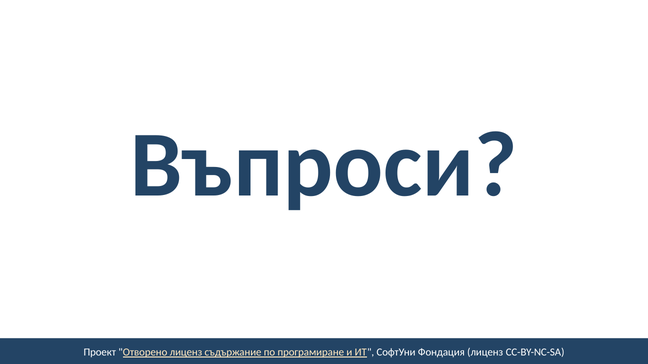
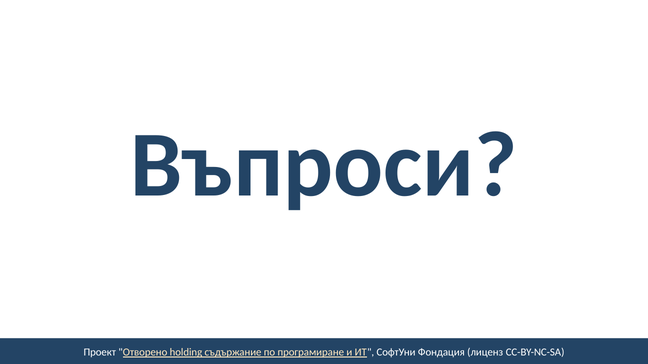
Отворено лиценз: лиценз -> holding (186, 353)
